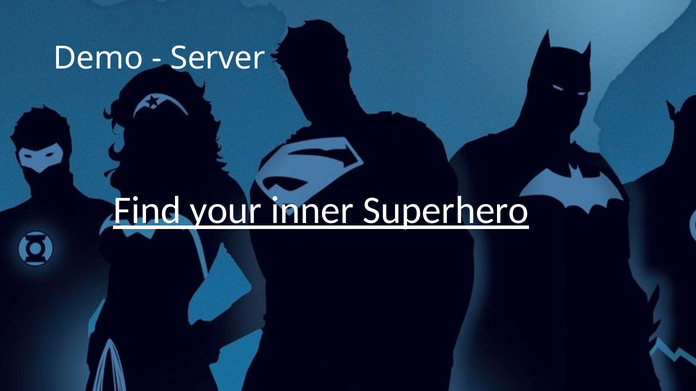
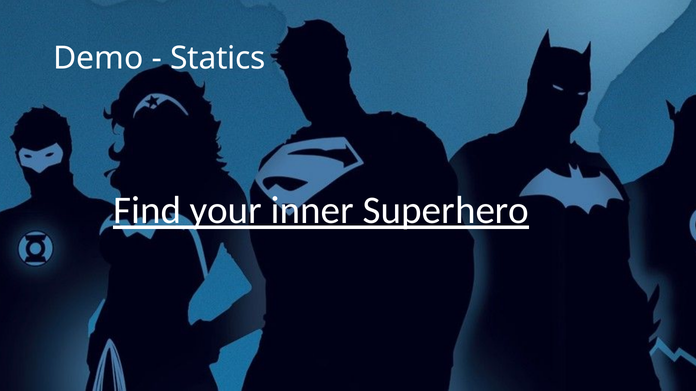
Server: Server -> Statics (218, 58)
